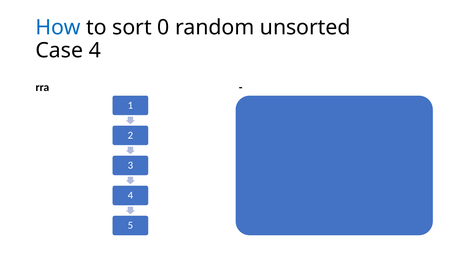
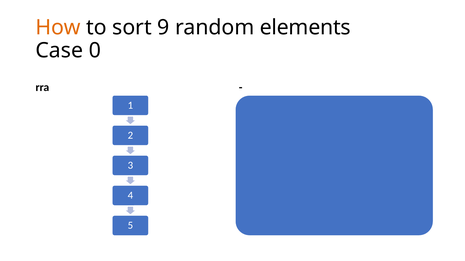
How colour: blue -> orange (58, 28)
0: 0 -> 9 (163, 28)
unsorted: unsorted -> elements (305, 28)
Case 4: 4 -> 0 (95, 51)
